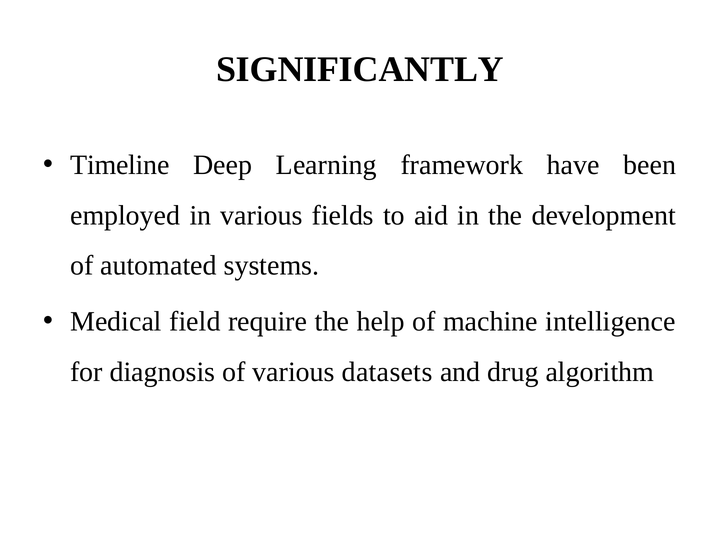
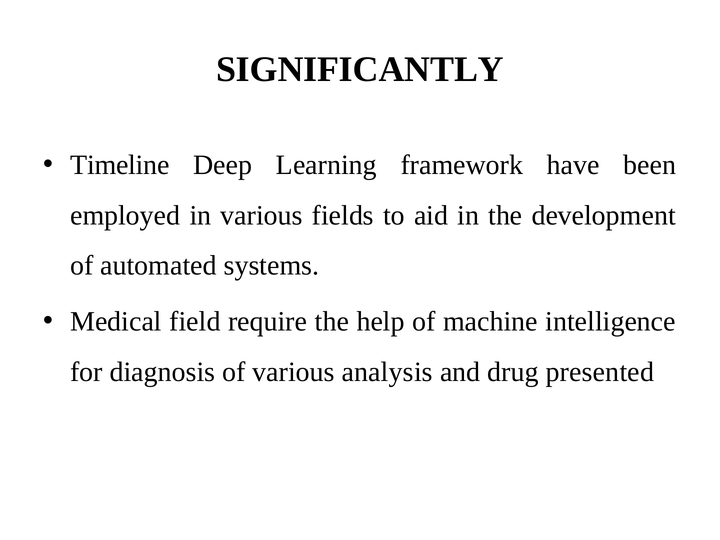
datasets: datasets -> analysis (387, 372)
algorithm: algorithm -> presented (600, 372)
